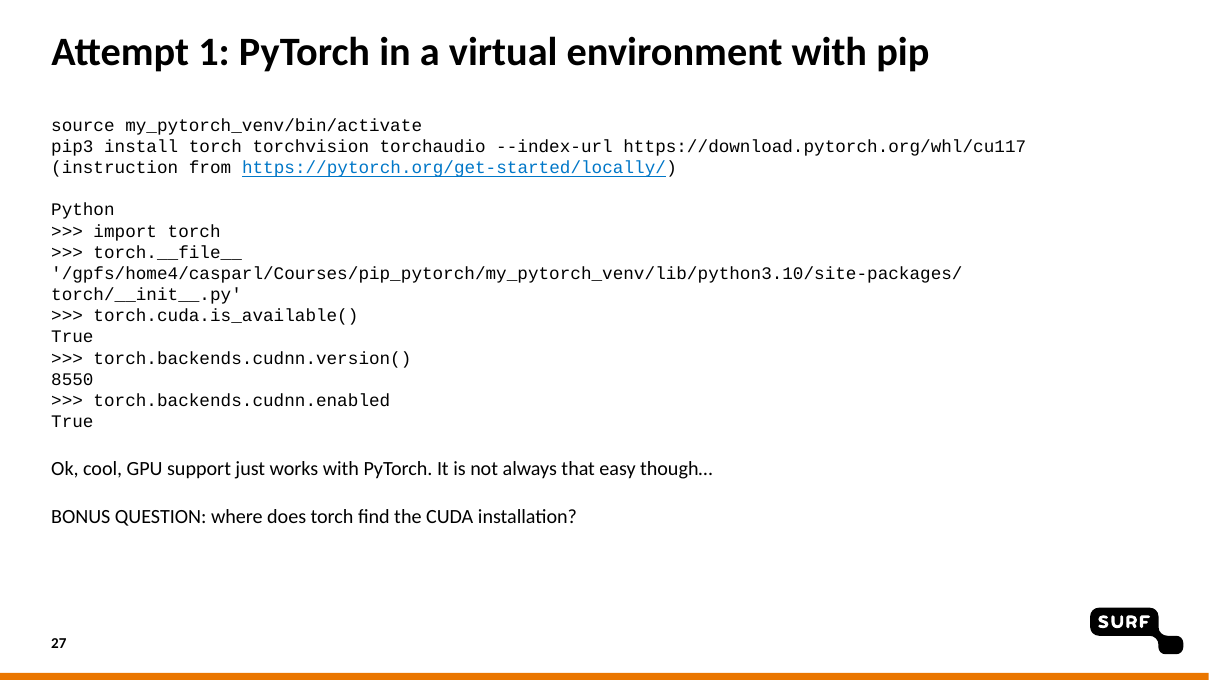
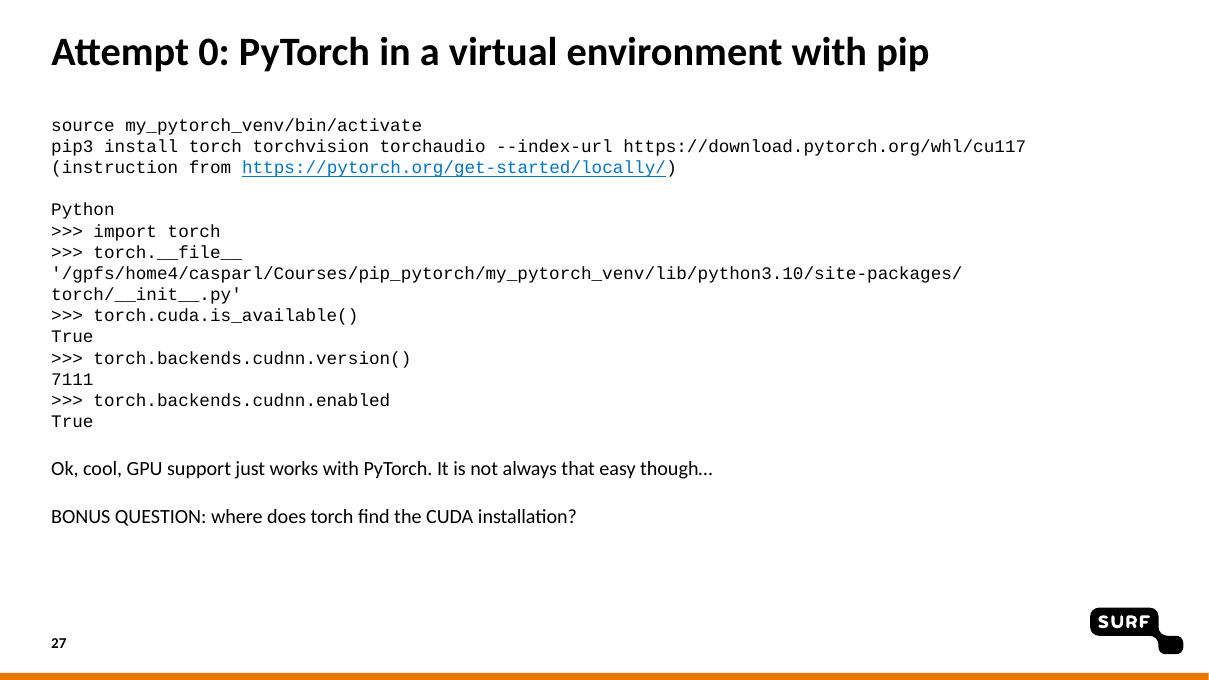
1: 1 -> 0 (214, 52)
8550: 8550 -> 7111 (72, 379)
